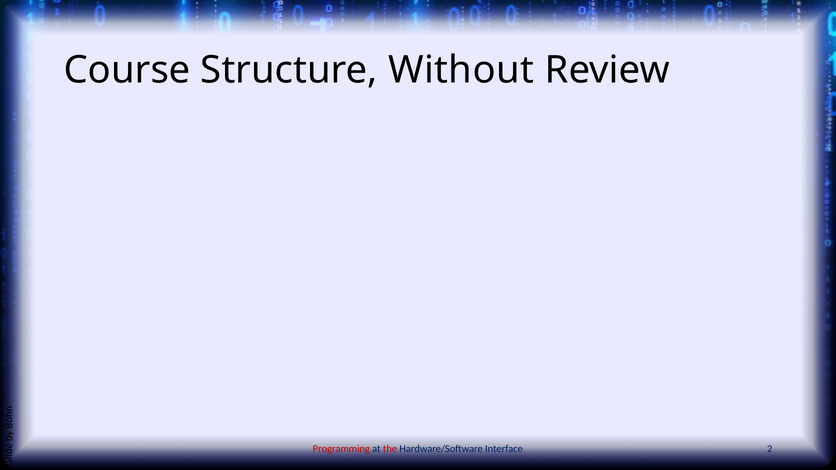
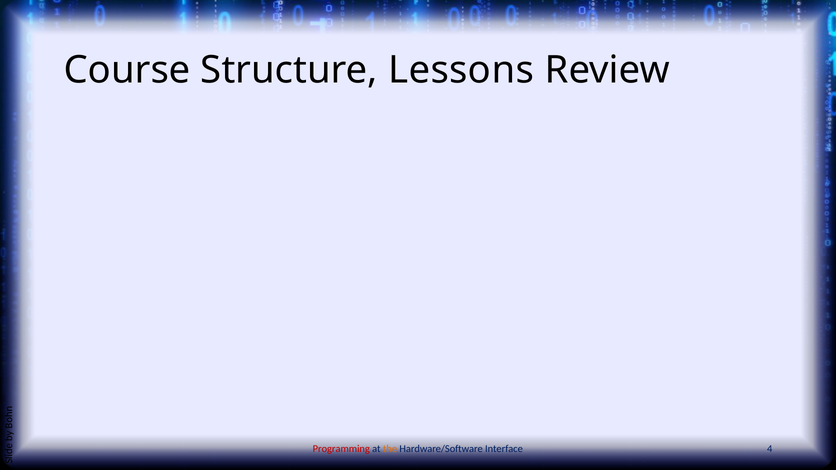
Without: Without -> Lessons (461, 70)
the colour: red -> orange (390, 449)
2: 2 -> 4 (770, 449)
